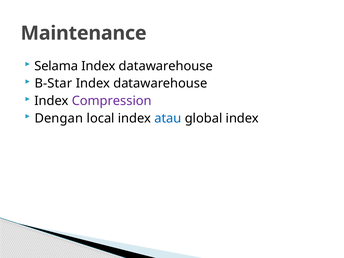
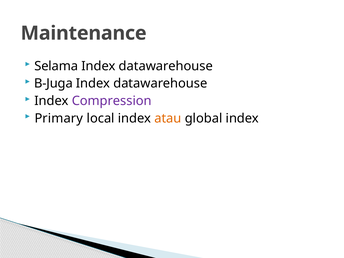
B-Star: B-Star -> B-Juga (53, 83)
Dengan: Dengan -> Primary (59, 118)
atau colour: blue -> orange (168, 118)
